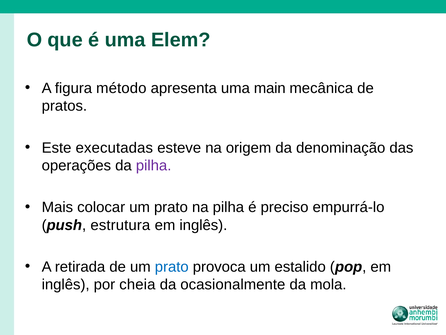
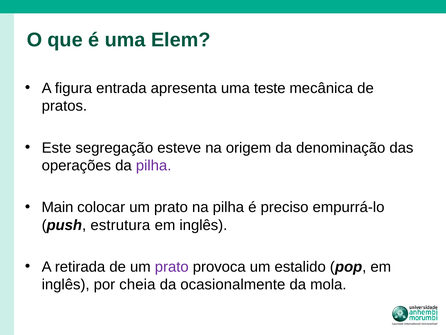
método: método -> entrada (121, 88)
main: main -> teste (270, 88)
executadas: executadas -> segregação (114, 148)
Mais: Mais -> Main (57, 207)
prato colour: blue -> purple (172, 266)
